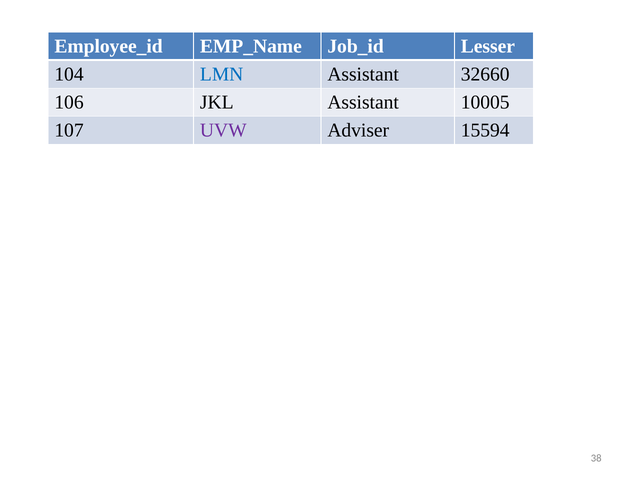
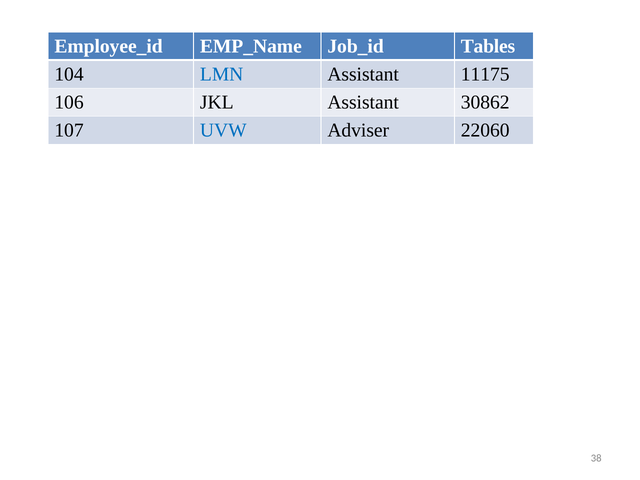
Lesser: Lesser -> Tables (488, 46)
32660: 32660 -> 11175 (485, 74)
10005: 10005 -> 30862 (485, 102)
UVW colour: purple -> blue (223, 130)
15594: 15594 -> 22060 (485, 130)
